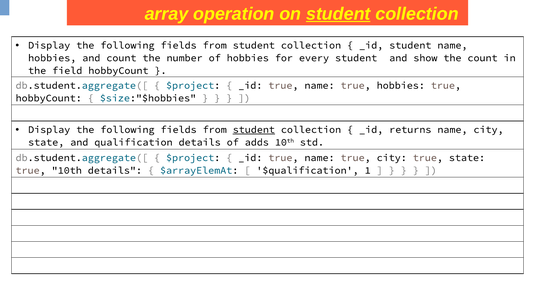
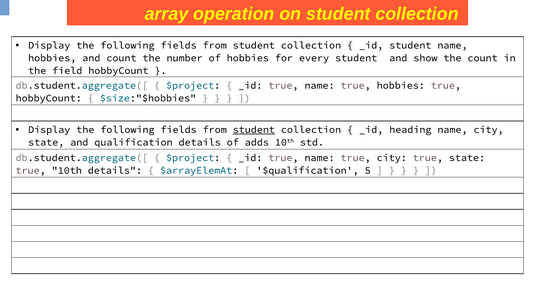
student underline: present -> none (338, 14)
returns: returns -> heading (410, 130)
1: 1 -> 5 (368, 170)
